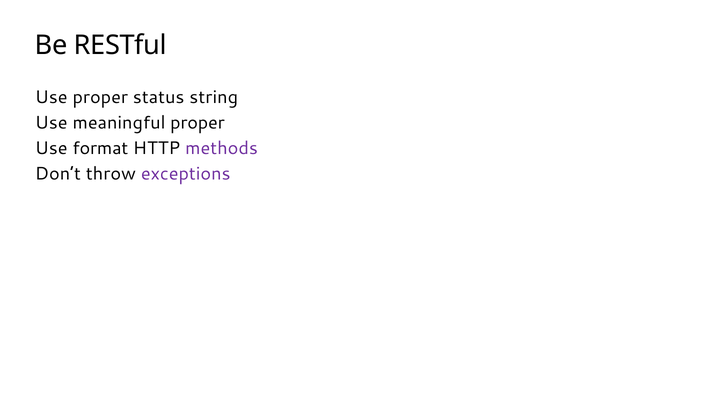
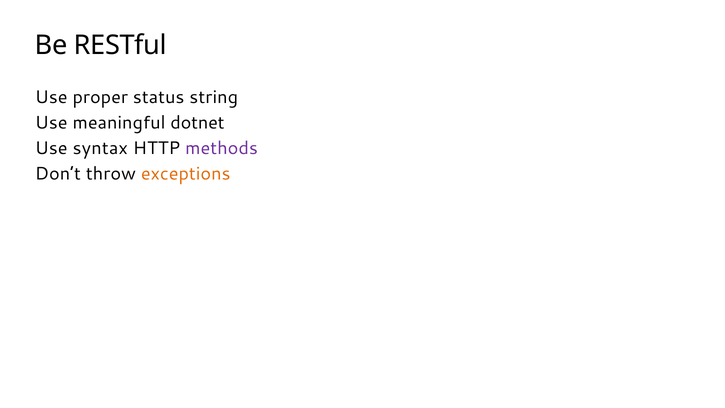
meaningful proper: proper -> dotnet (197, 123)
format: format -> syntax (100, 148)
exceptions colour: purple -> orange (186, 174)
